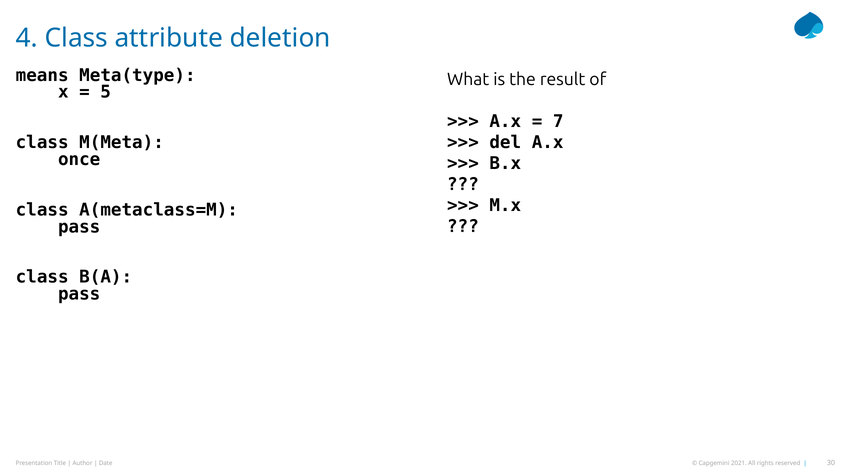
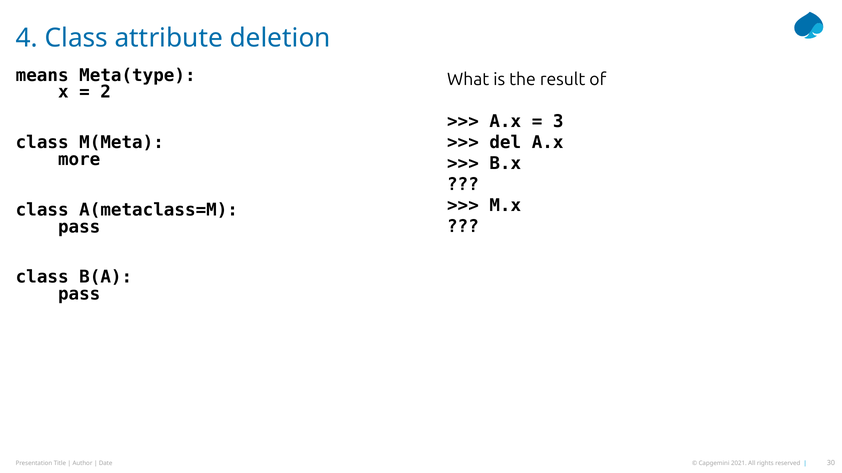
5: 5 -> 2 (106, 92)
7: 7 -> 3 (558, 122)
once: once -> more (79, 160)
